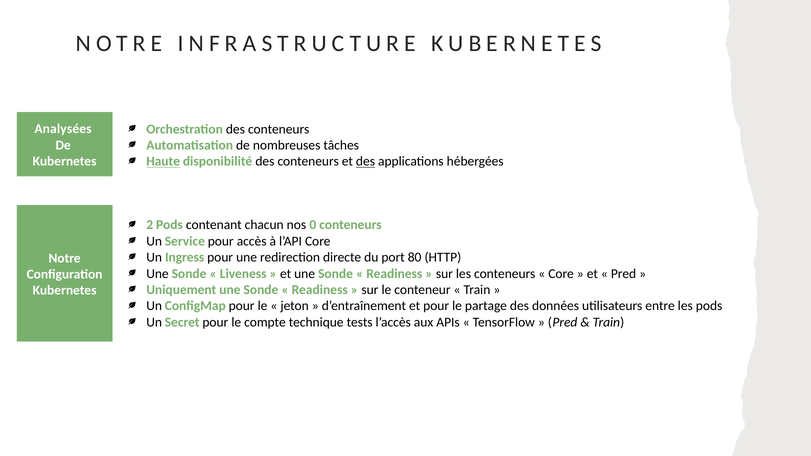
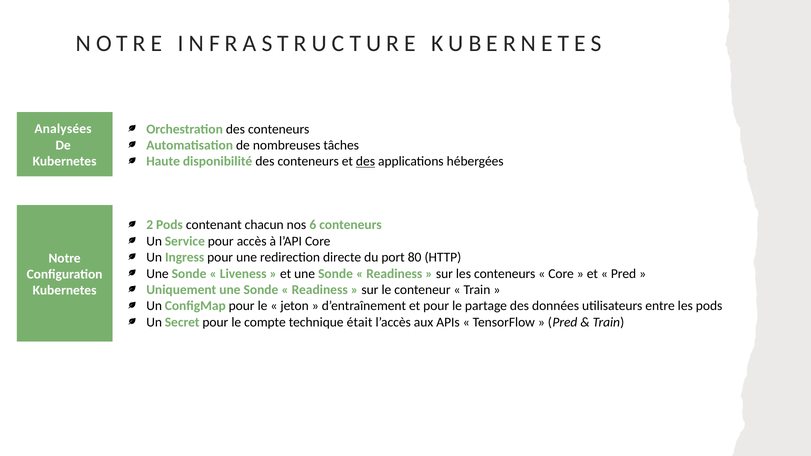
Haute underline: present -> none (163, 162)
0: 0 -> 6 (313, 225)
tests: tests -> était (360, 322)
